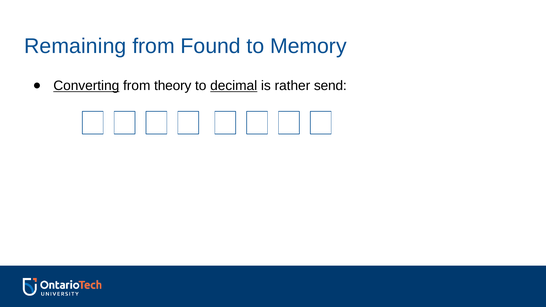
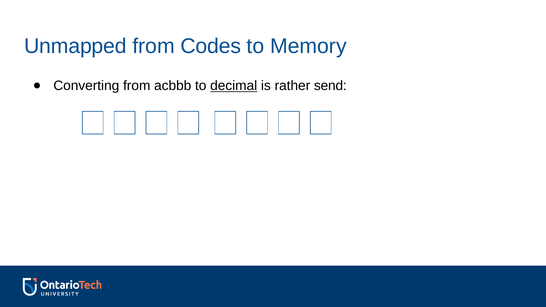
Remaining: Remaining -> Unmapped (75, 46)
Found: Found -> Codes (211, 46)
Converting underline: present -> none (86, 86)
theory: theory -> acbbb (173, 86)
